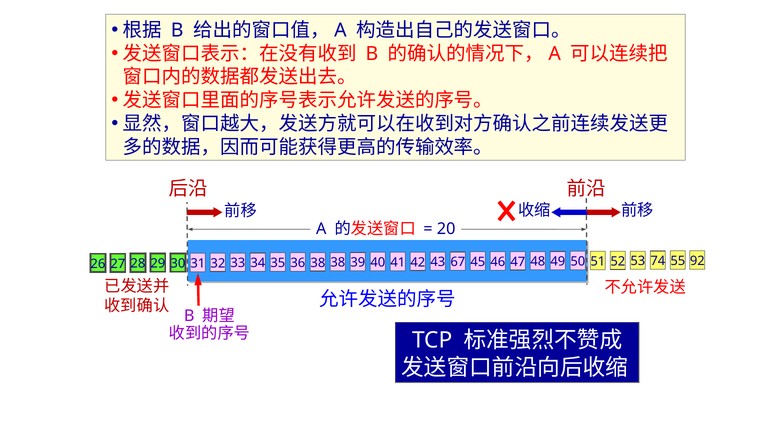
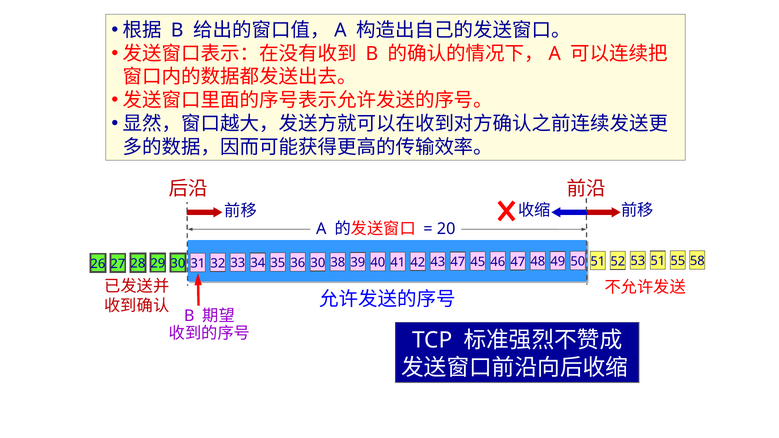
36 38: 38 -> 30 (318, 263)
43 67: 67 -> 47 (458, 262)
53 74: 74 -> 51 (658, 261)
92: 92 -> 58 (697, 261)
